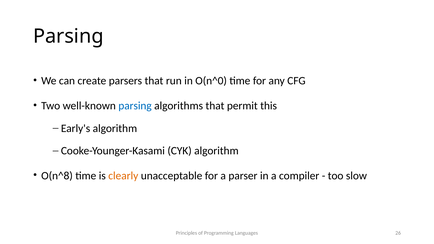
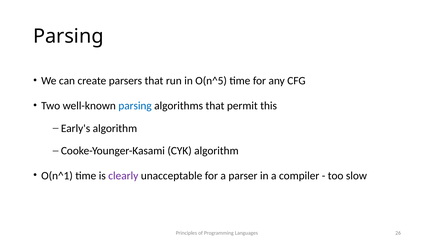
O(n^0: O(n^0 -> O(n^5 (211, 81)
O(n^8: O(n^8 -> O(n^1 (57, 176)
clearly colour: orange -> purple (123, 176)
